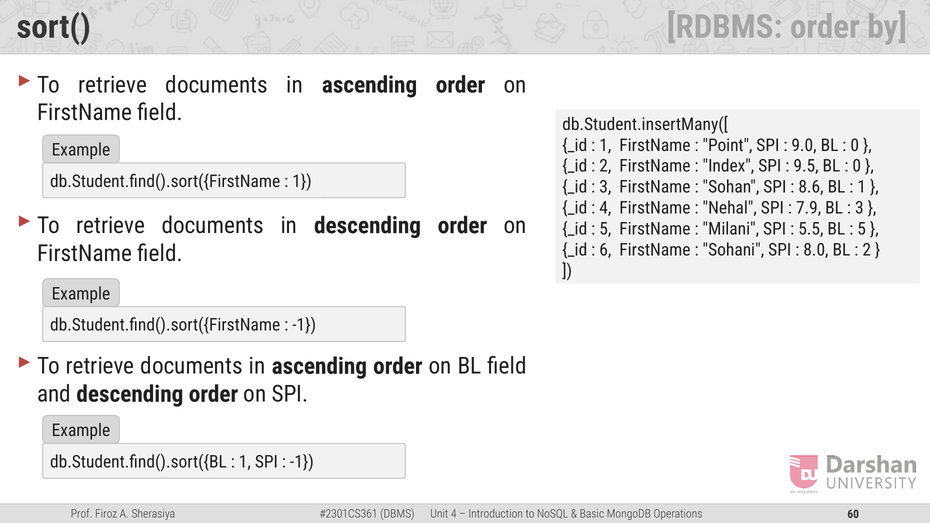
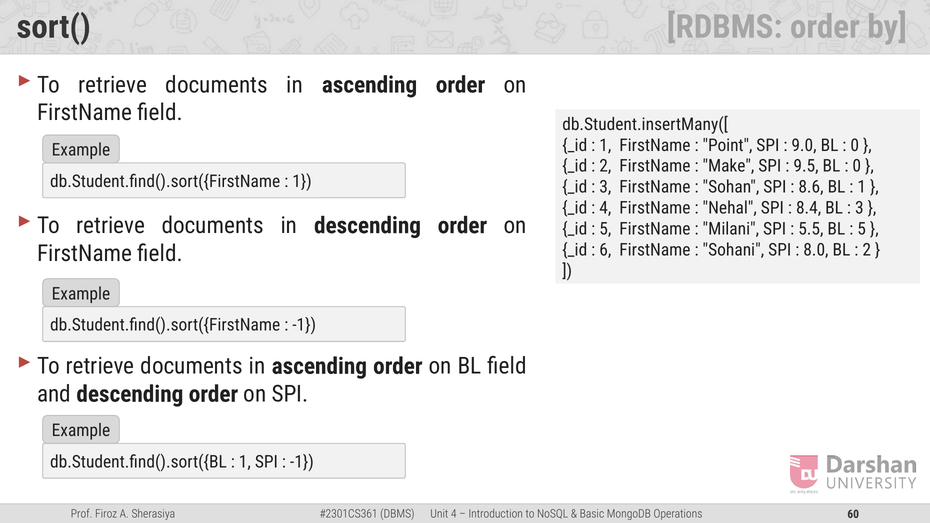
Index: Index -> Make (728, 166)
7.9: 7.9 -> 8.4 (809, 208)
